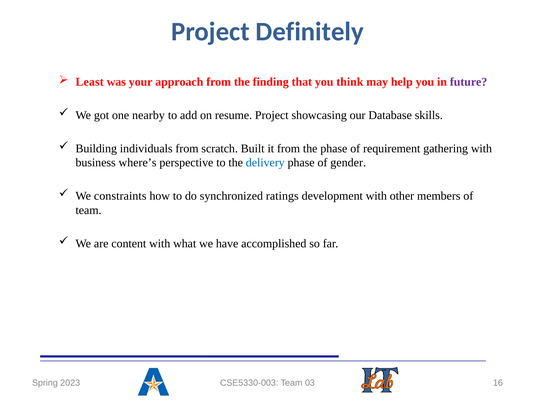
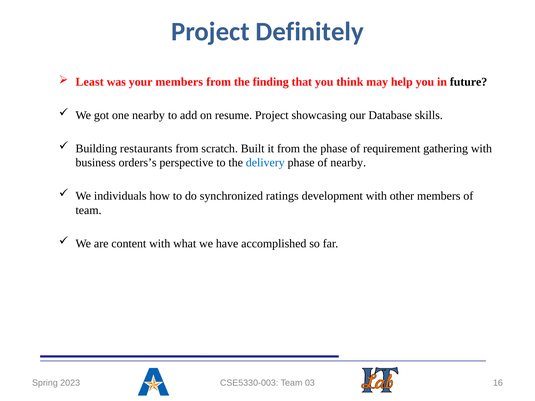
your approach: approach -> members (179, 82)
future colour: purple -> black (469, 82)
individuals: individuals -> restaurants (146, 149)
where’s: where’s -> orders’s (138, 163)
of gender: gender -> nearby (348, 163)
constraints: constraints -> individuals (120, 196)
